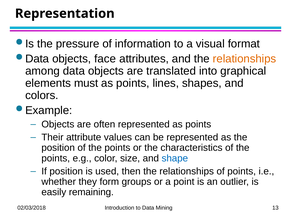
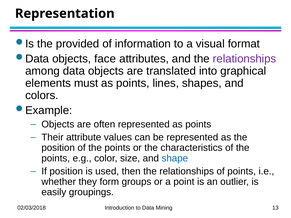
pressure: pressure -> provided (78, 44)
relationships colour: orange -> purple (244, 59)
remaining: remaining -> groupings (91, 192)
